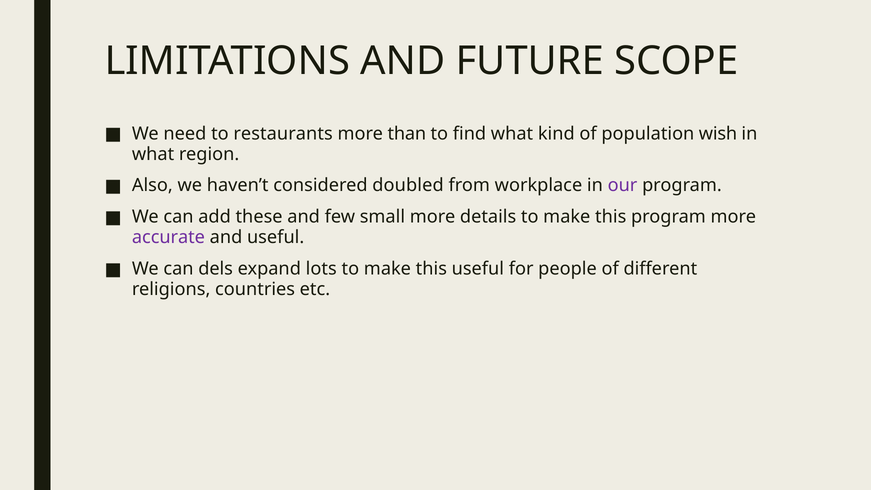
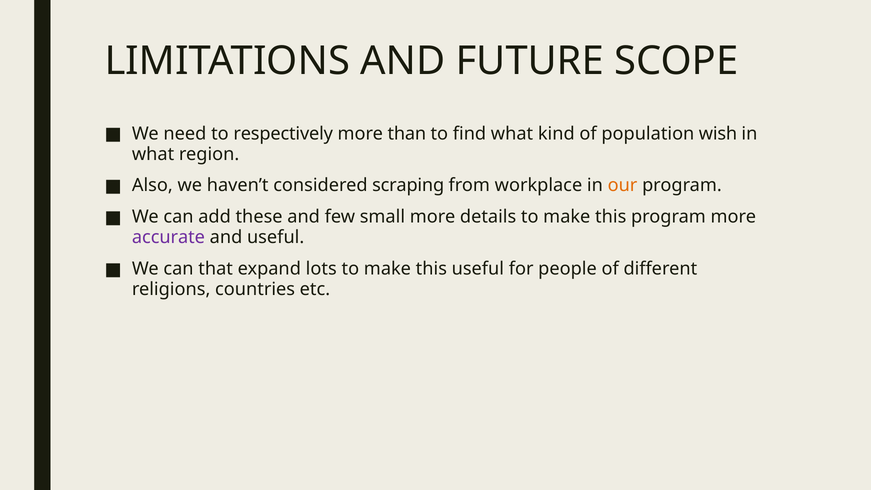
restaurants: restaurants -> respectively (283, 134)
doubled: doubled -> scraping (408, 185)
our colour: purple -> orange (623, 185)
dels: dels -> that (216, 269)
